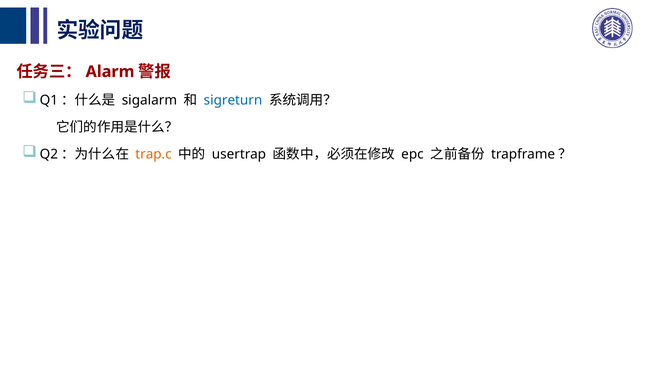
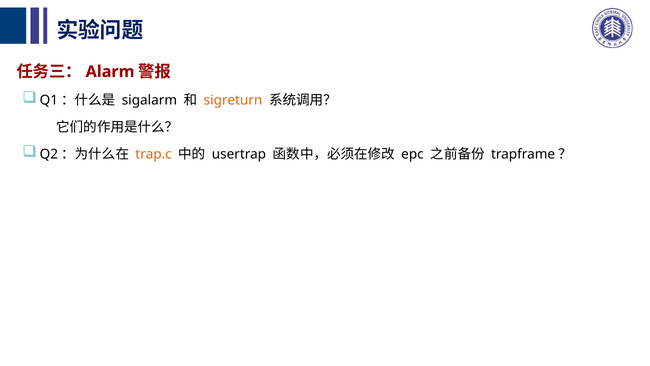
sigreturn colour: blue -> orange (233, 100)
